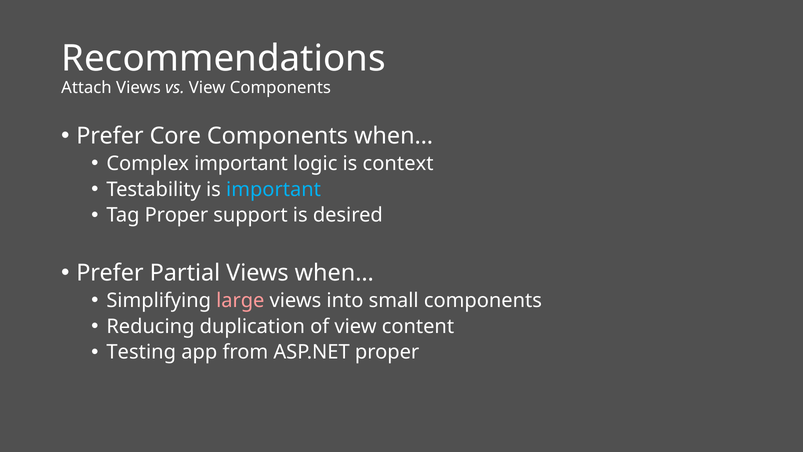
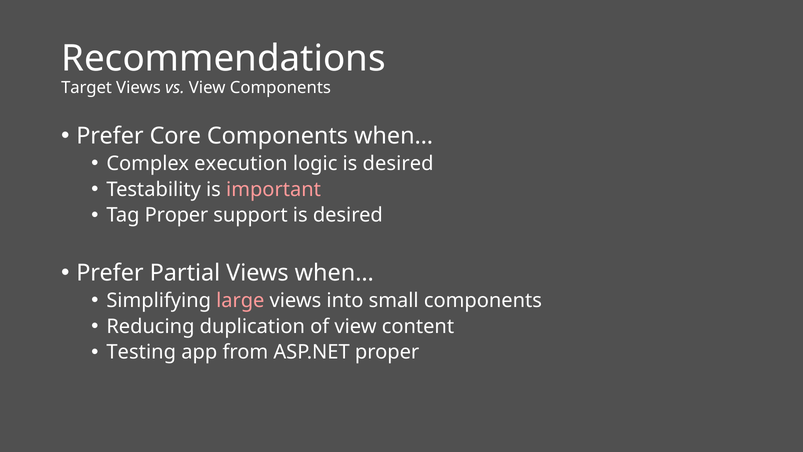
Attach: Attach -> Target (87, 87)
Complex important: important -> execution (241, 163)
logic is context: context -> desired (398, 163)
important colour: light blue -> pink (274, 189)
